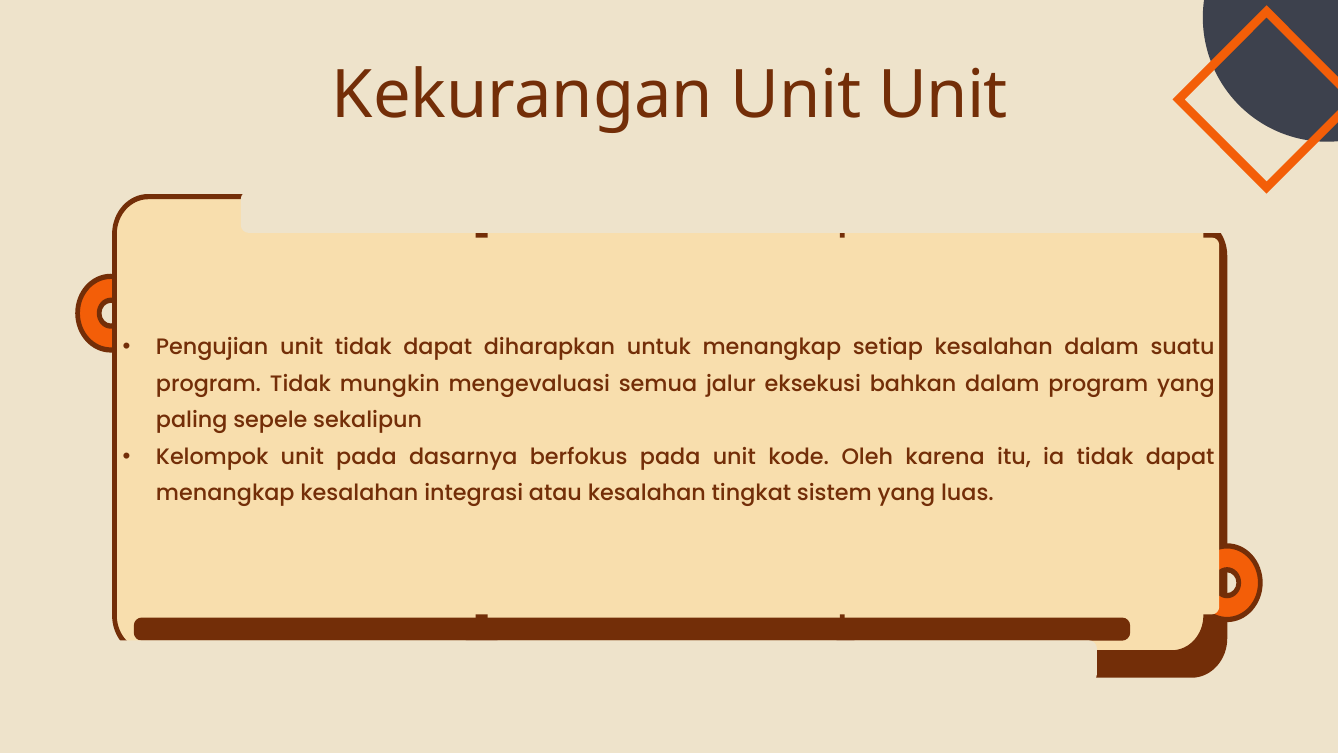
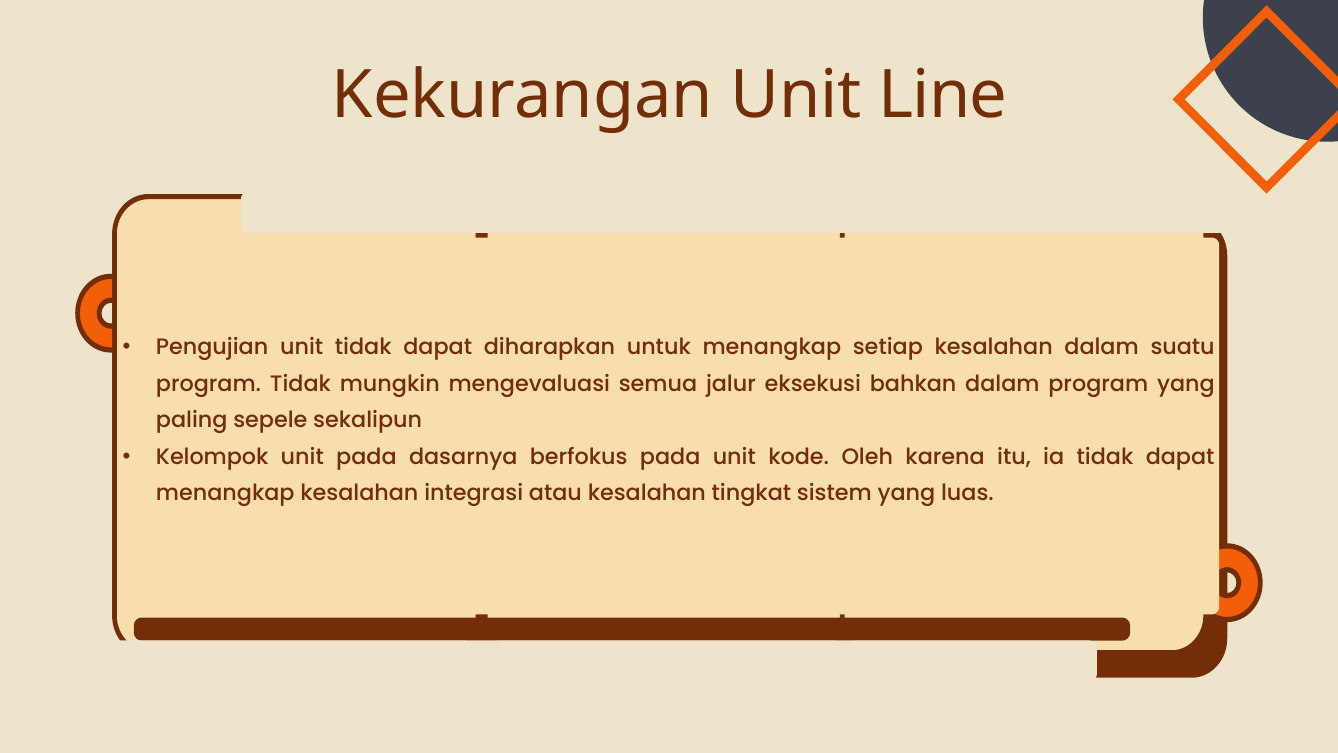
Unit Unit: Unit -> Line (943, 96)
